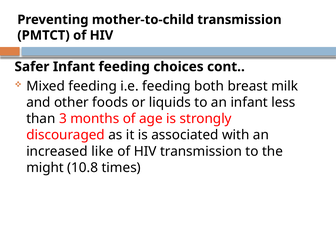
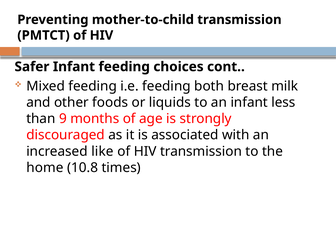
3: 3 -> 9 (63, 119)
might: might -> home (45, 168)
